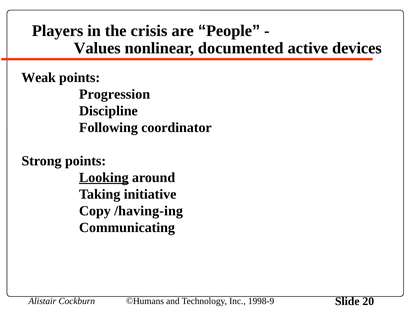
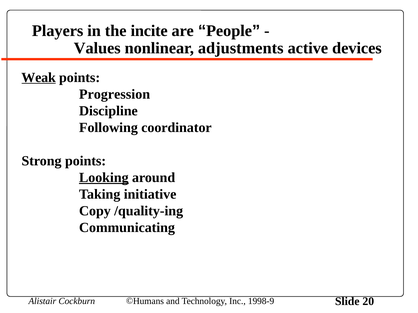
crisis: crisis -> incite (149, 31)
documented: documented -> adjustments (241, 48)
Weak underline: none -> present (39, 78)
/having-ing: /having-ing -> /quality-ing (149, 211)
